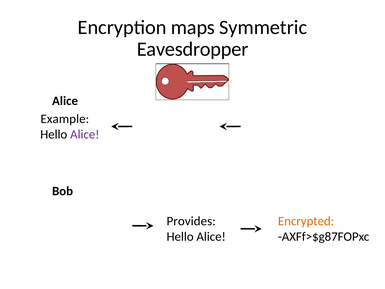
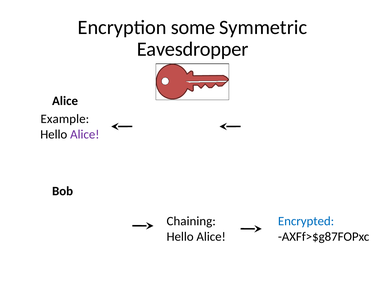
maps: maps -> some (193, 27)
Provides: Provides -> Chaining (191, 221)
Encrypted colour: orange -> blue (306, 221)
